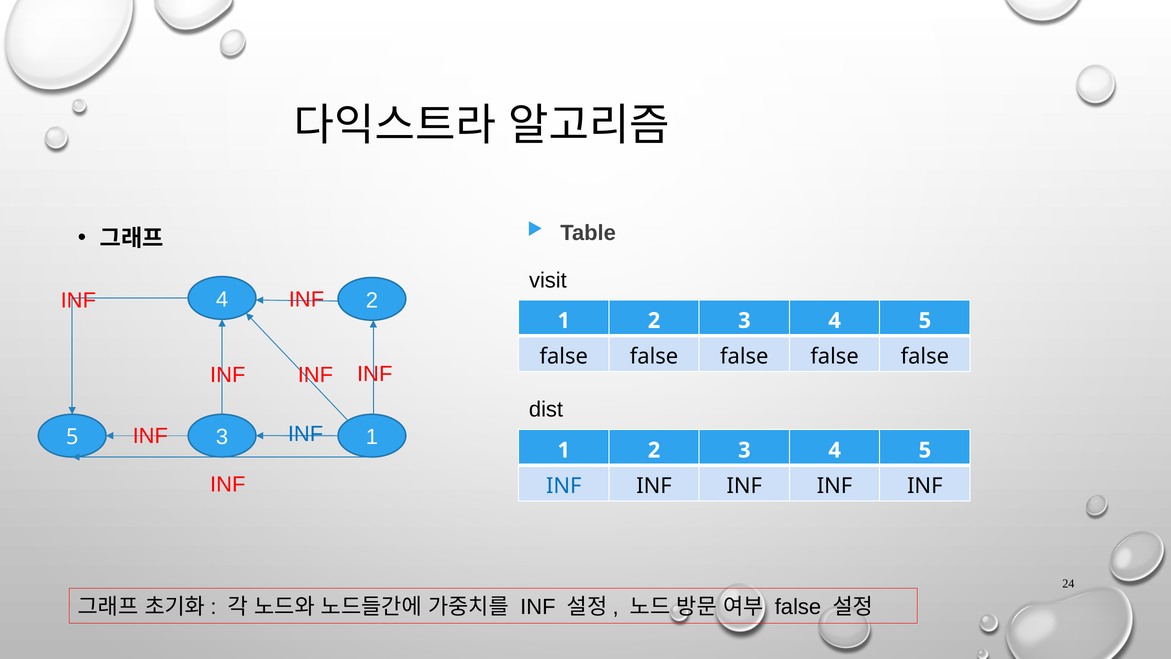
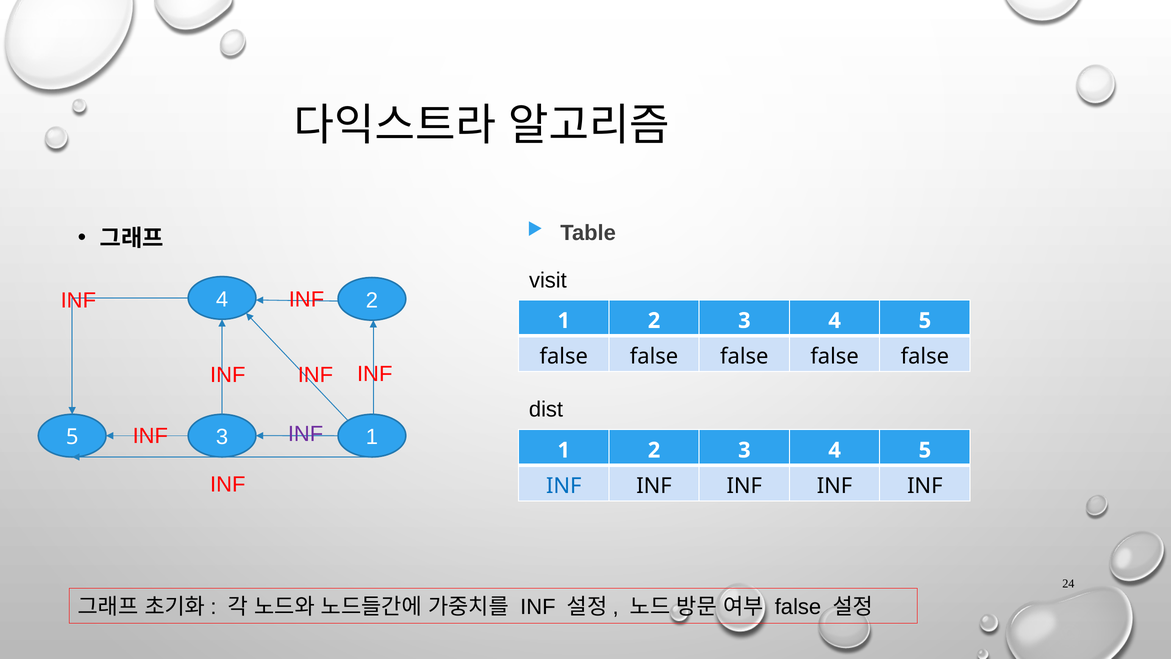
INF colour: blue -> purple (306, 434)
